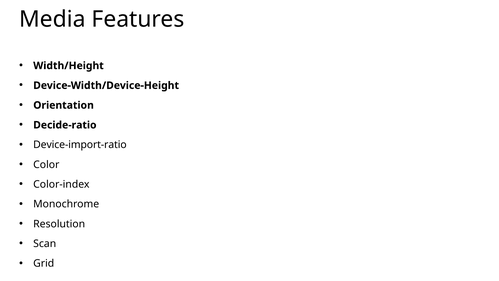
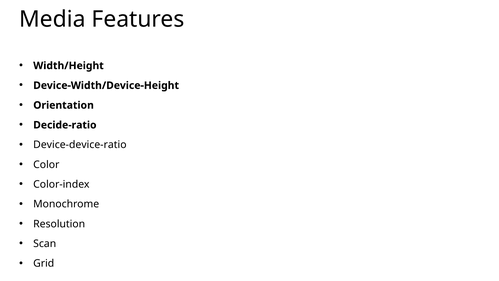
Device-import-ratio: Device-import-ratio -> Device-device-ratio (80, 145)
